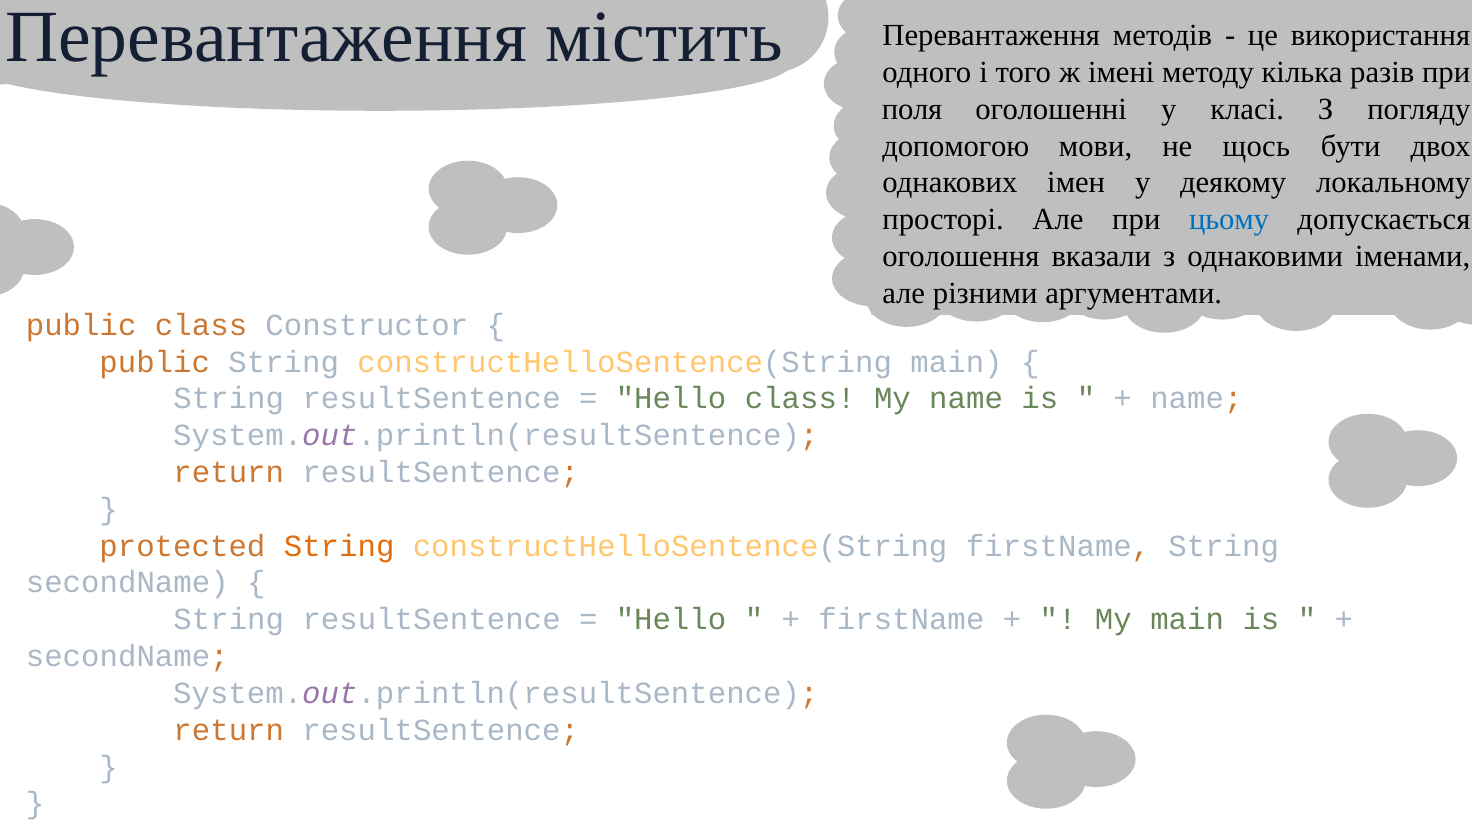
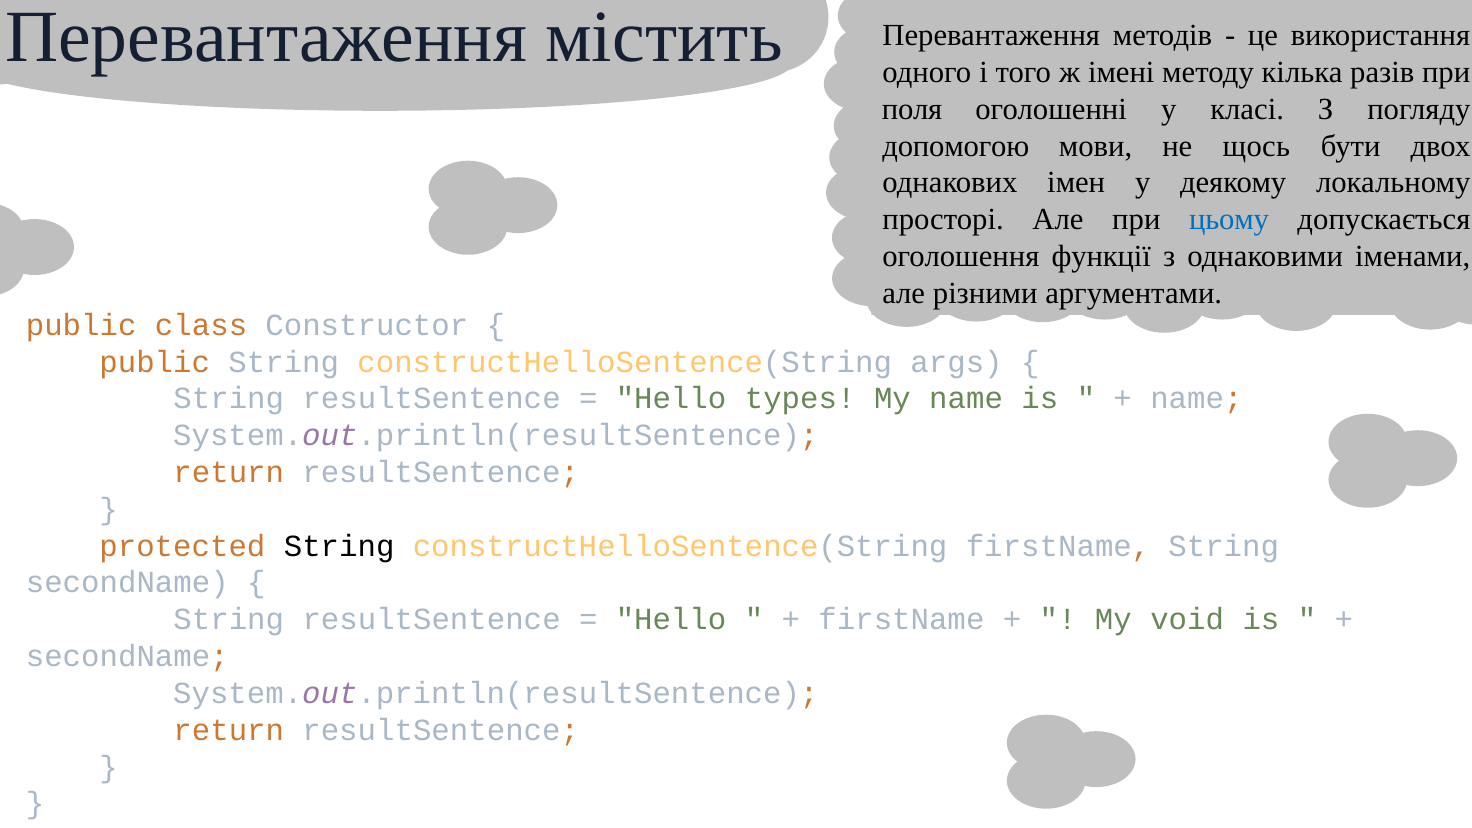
вказали: вказали -> функції (1101, 256)
constructHelloSentence(String main: main -> args (957, 362)
Hello class: class -> types (800, 399)
String colour: orange -> black (339, 546)
My main: main -> void (1187, 620)
